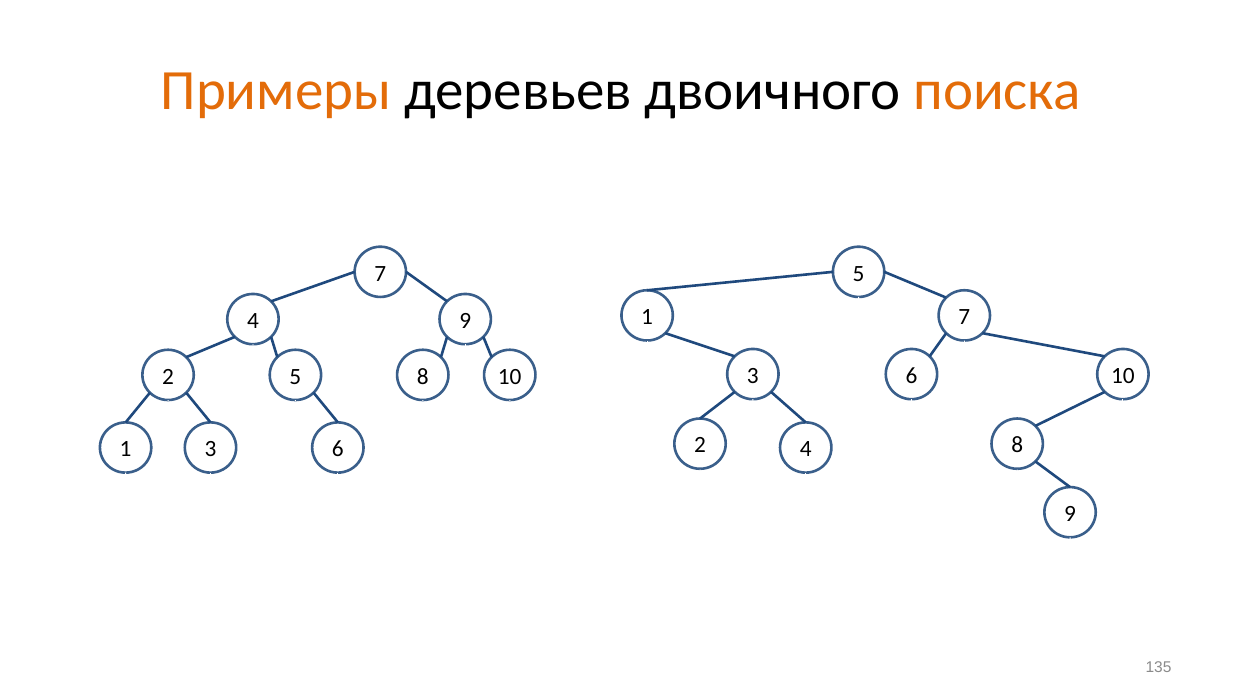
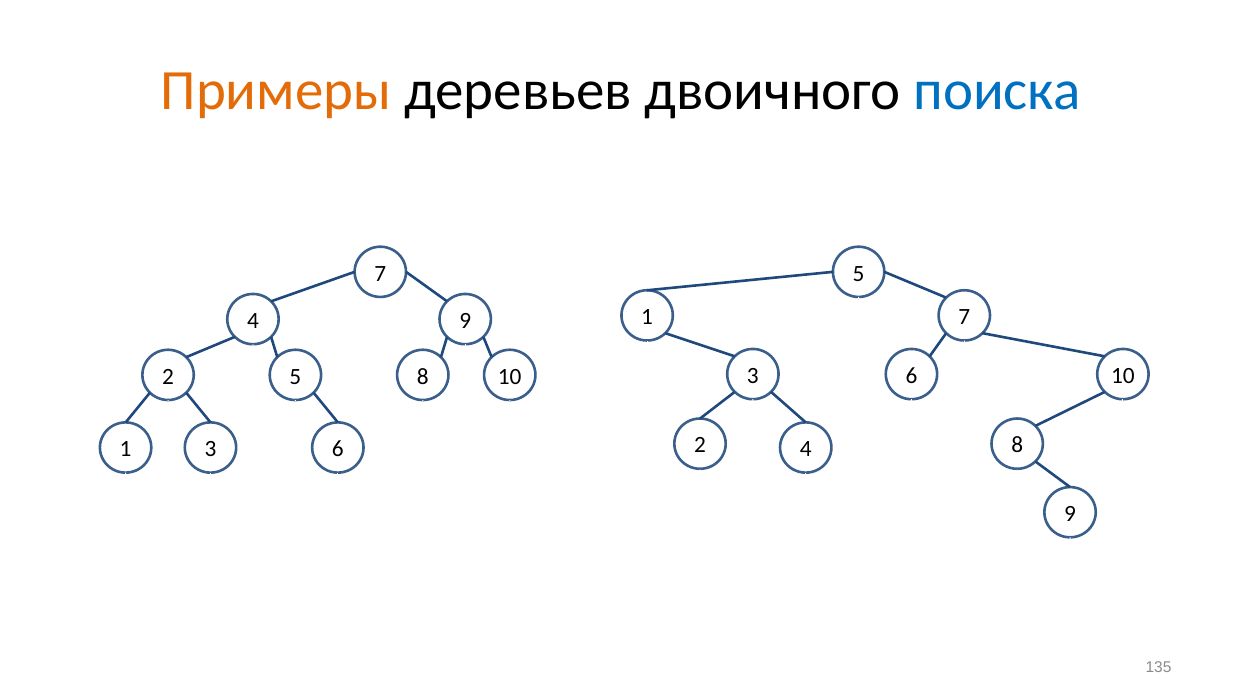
поиска colour: orange -> blue (997, 90)
